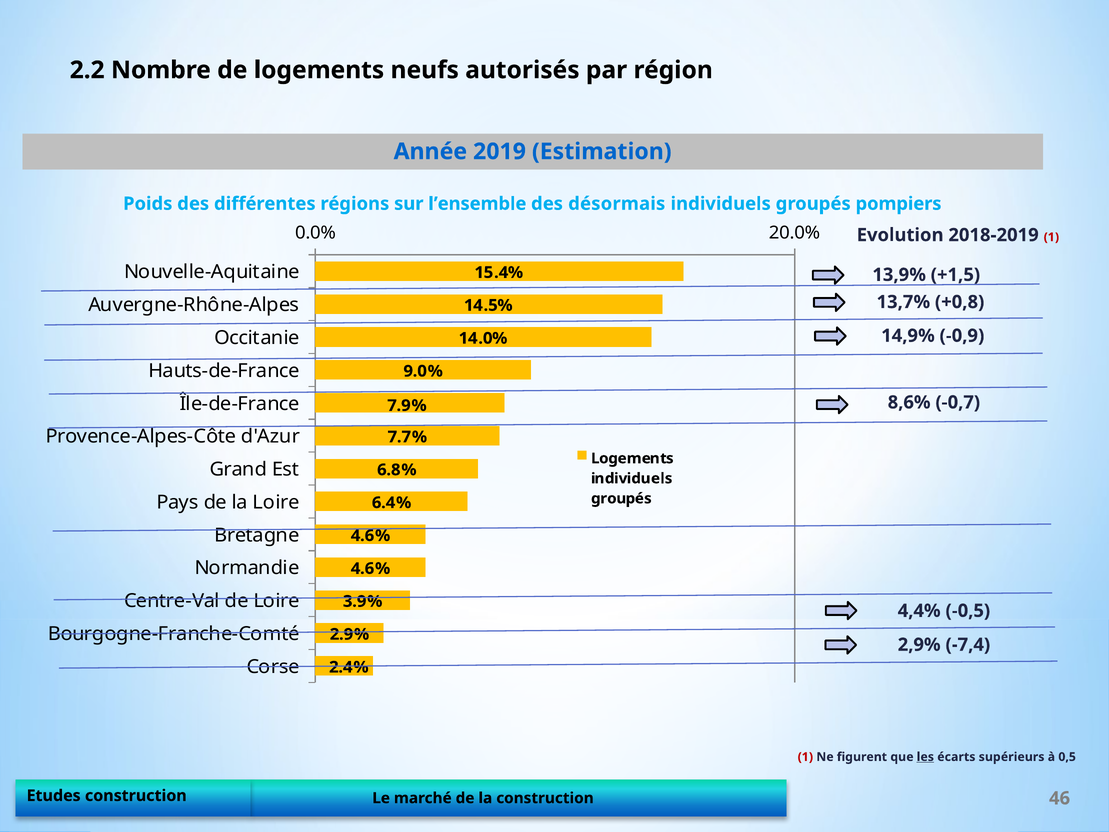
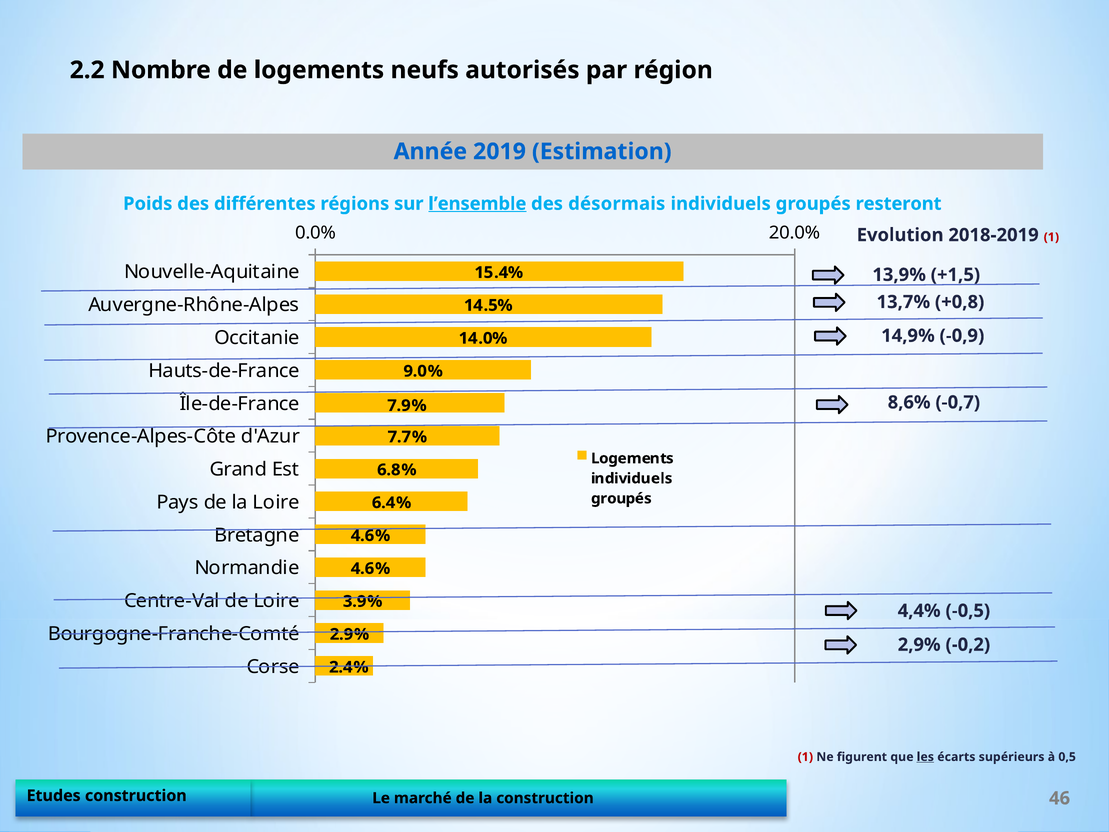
l’ensemble underline: none -> present (477, 204)
pompiers: pompiers -> resteront (899, 204)
-7,4: -7,4 -> -0,2 (968, 645)
